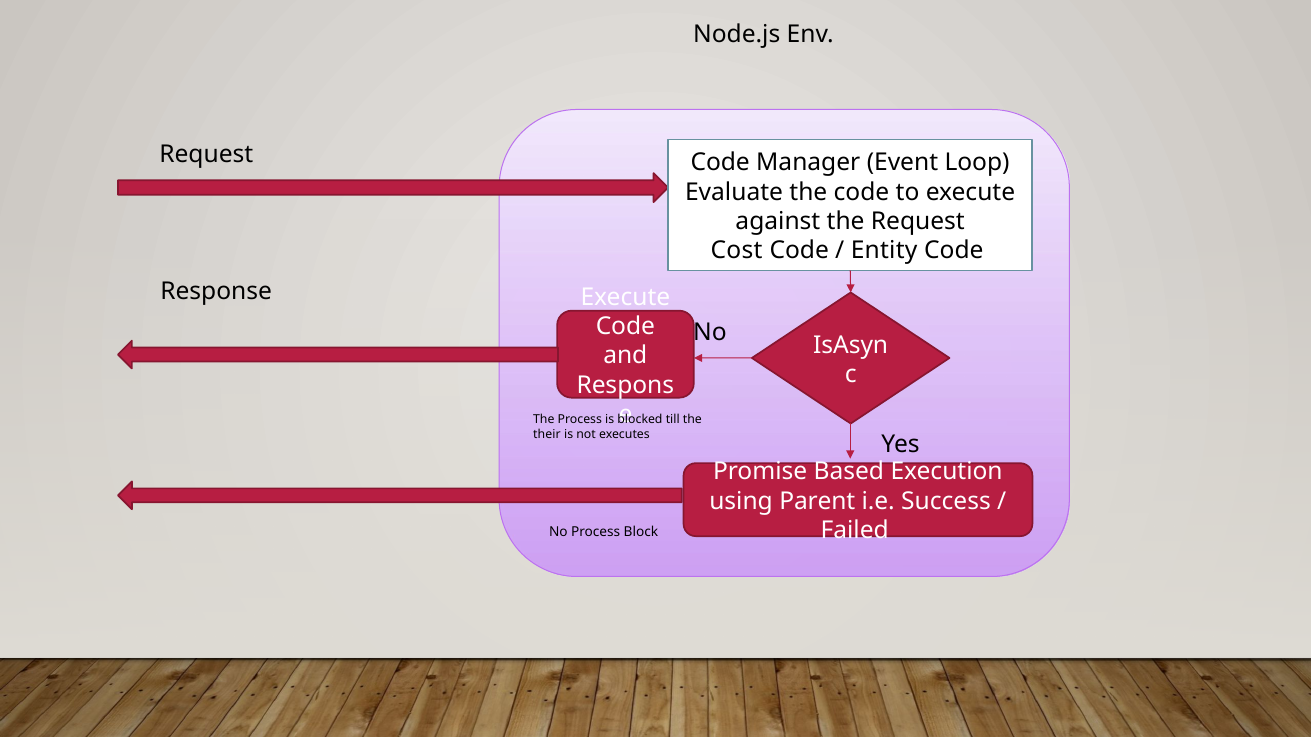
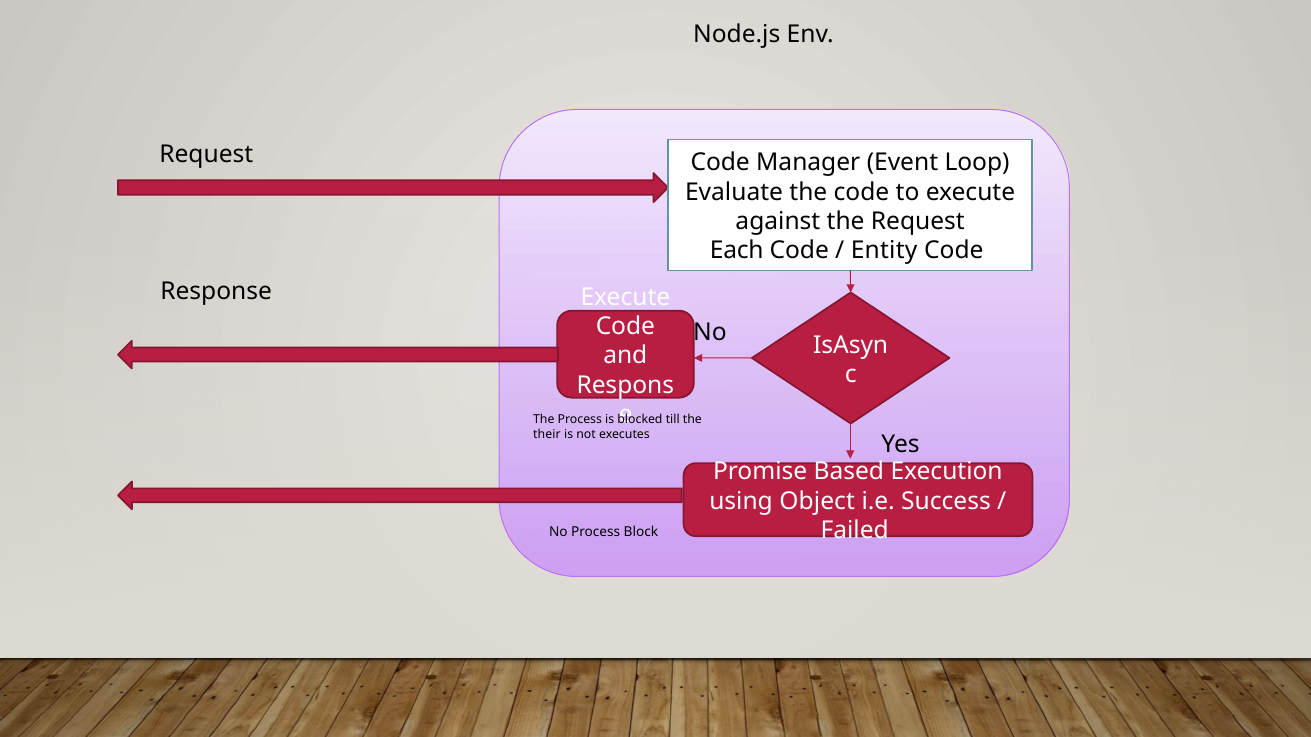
Cost: Cost -> Each (737, 251)
Parent: Parent -> Object (817, 502)
